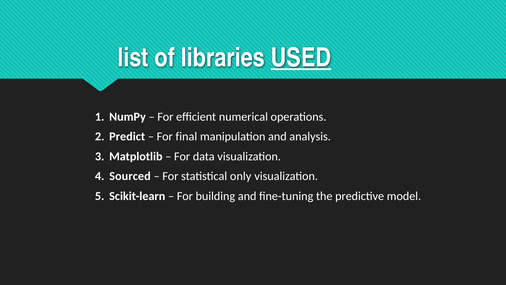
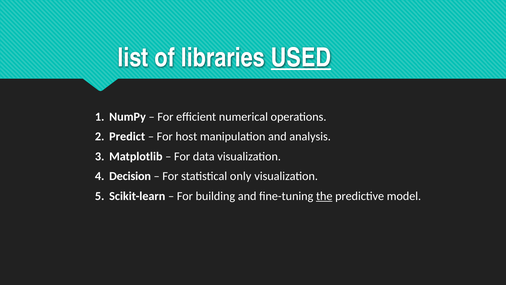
final: final -> host (186, 136)
Sourced: Sourced -> Decision (130, 176)
the underline: none -> present (324, 196)
